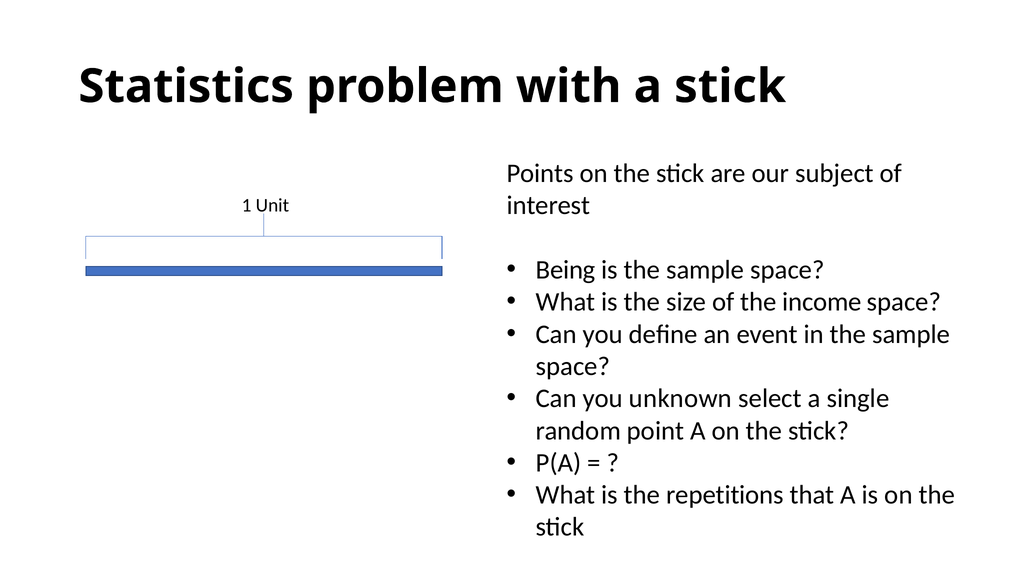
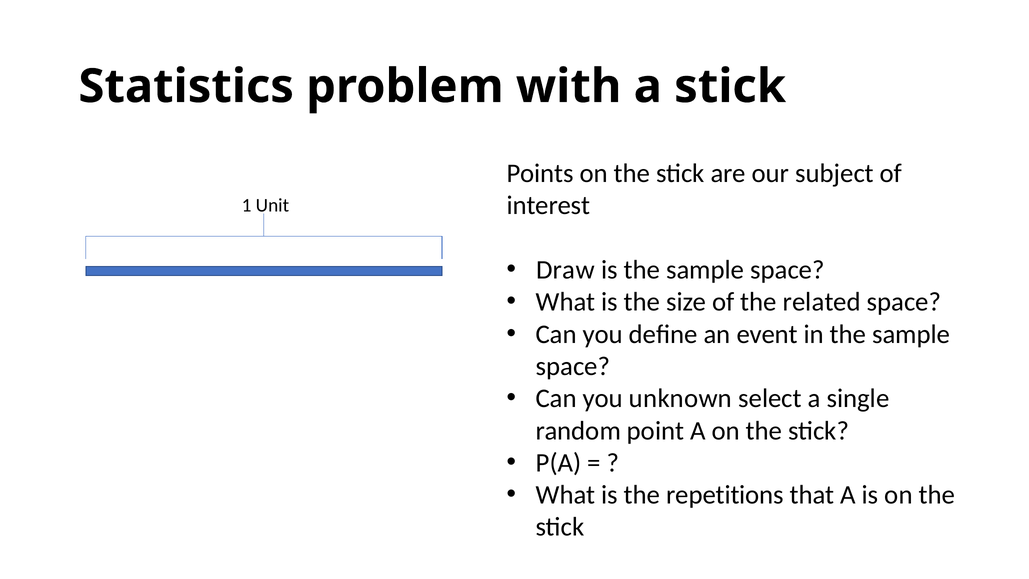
Being: Being -> Draw (565, 270)
income: income -> related (822, 302)
